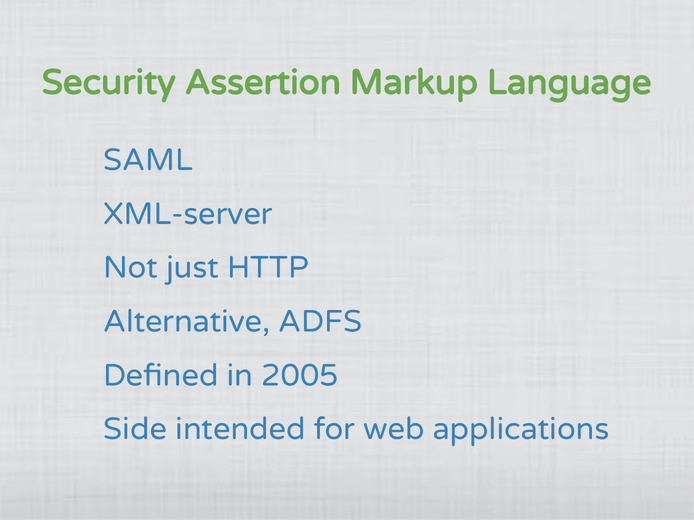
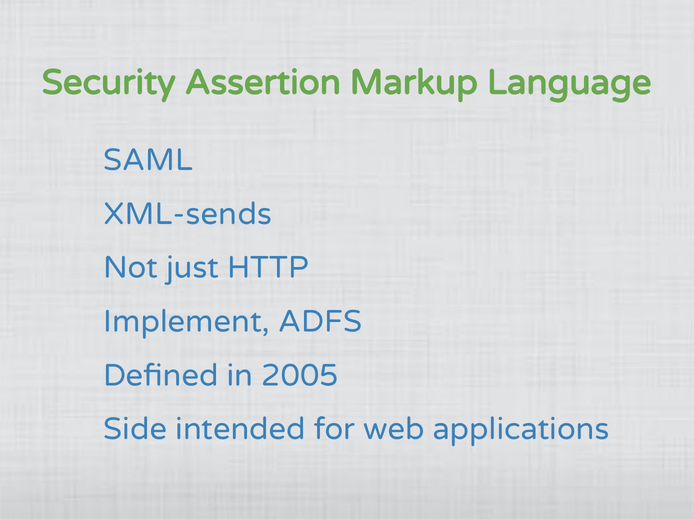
XML-server: XML-server -> XML-sends (188, 214)
Alternative: Alternative -> Implement (187, 322)
